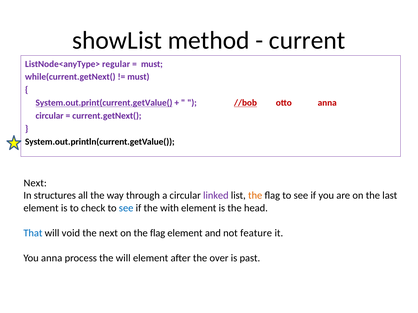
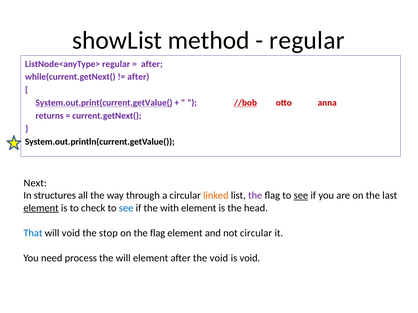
current: current -> regular (307, 40)
must: must -> after (152, 64)
must: must -> after (138, 77)
circular: circular -> returns (50, 116)
linked colour: purple -> orange (216, 196)
the colour: orange -> purple (255, 196)
see underline: none -> present (301, 196)
element underline: none -> present (41, 208)
the next: next -> stop (108, 233)
not feature: feature -> circular (256, 233)
You anna: anna -> need (52, 258)
the over: over -> void (219, 258)
is past: past -> void (250, 258)
